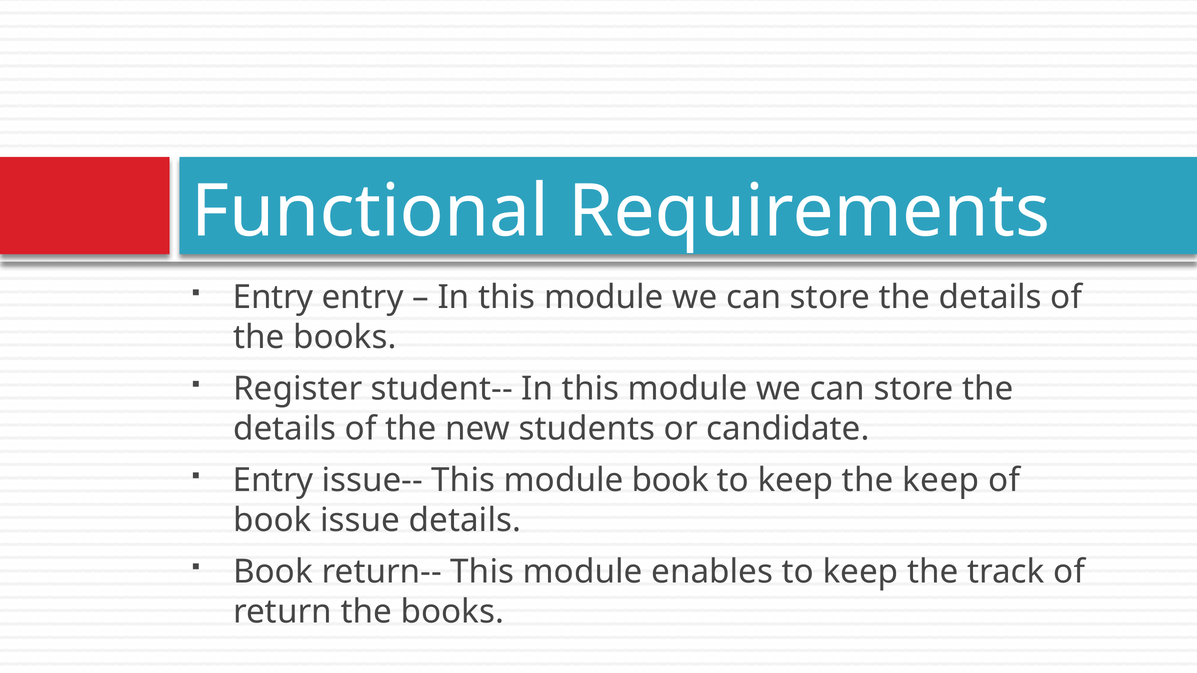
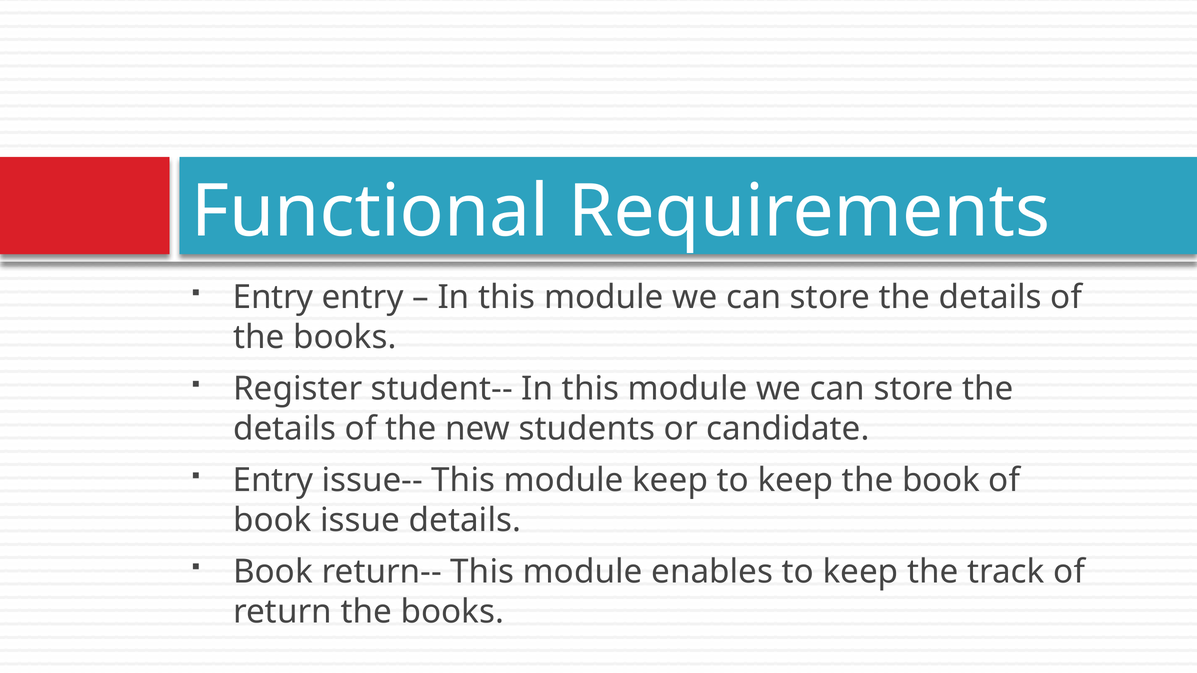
module book: book -> keep (670, 480)
the keep: keep -> book (941, 480)
